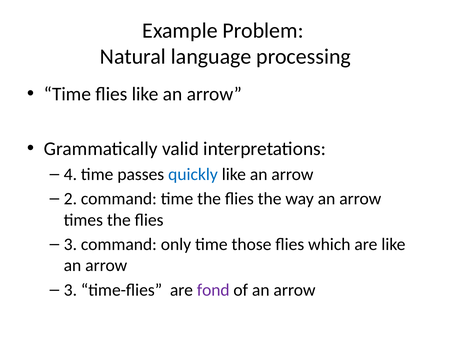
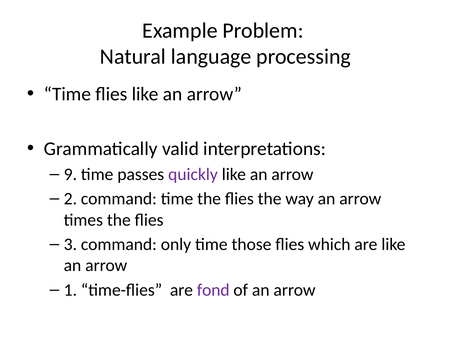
4: 4 -> 9 (70, 174)
quickly colour: blue -> purple (193, 174)
3: 3 -> 1 (70, 290)
